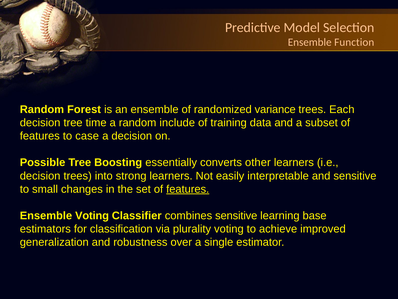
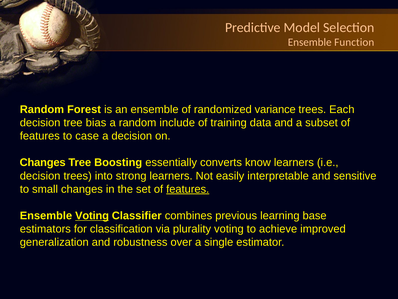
time: time -> bias (96, 122)
Possible: Possible -> Changes (43, 162)
other: other -> know (258, 162)
Voting underline: none -> present (92, 215)
combines sensitive: sensitive -> previous (236, 215)
